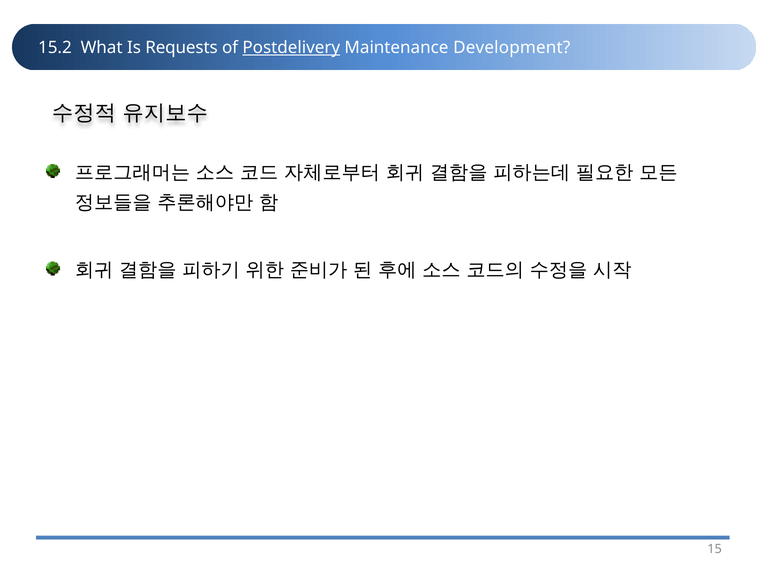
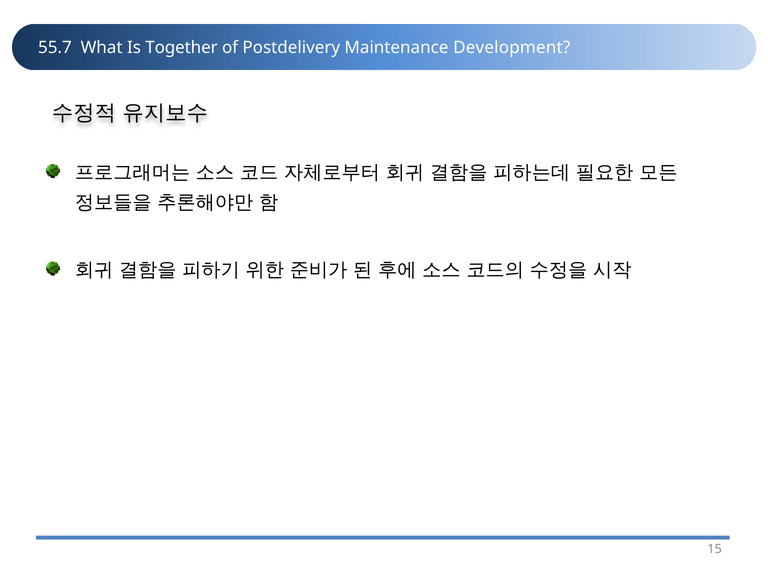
15.2: 15.2 -> 55.7 (55, 48)
Requests: Requests -> Together (181, 48)
Postdelivery underline: present -> none (291, 48)
